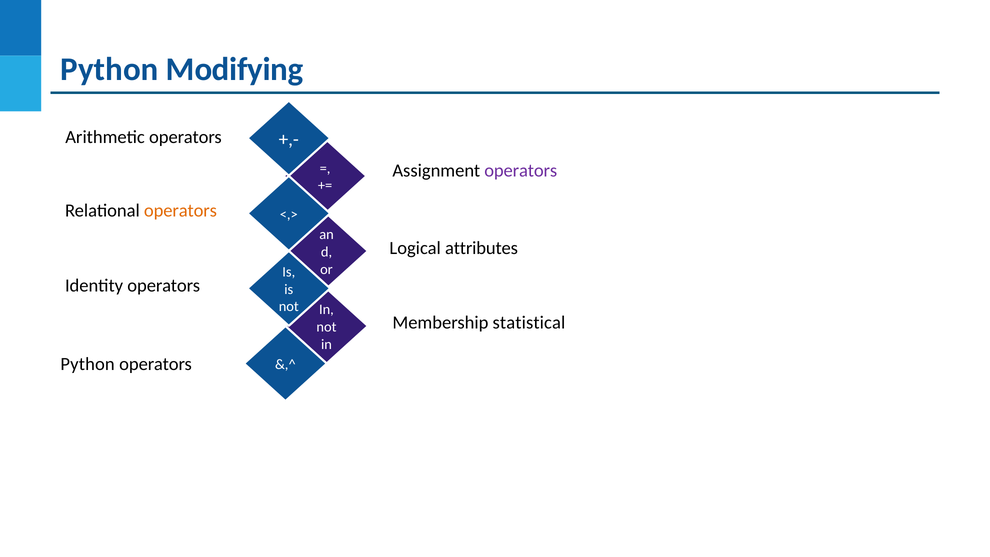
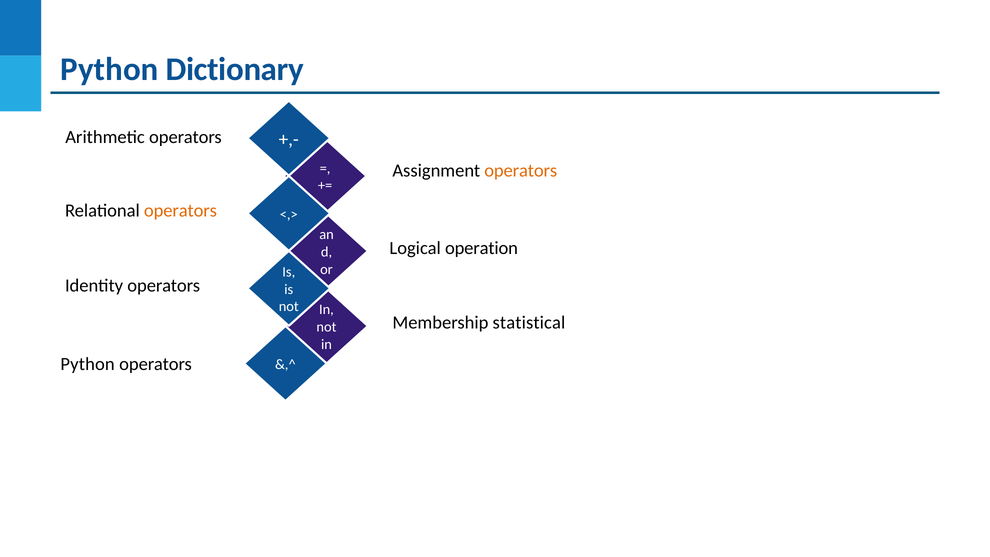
Modifying: Modifying -> Dictionary (235, 69)
operators colour: purple -> orange (521, 170)
attributes: attributes -> operation (481, 248)
